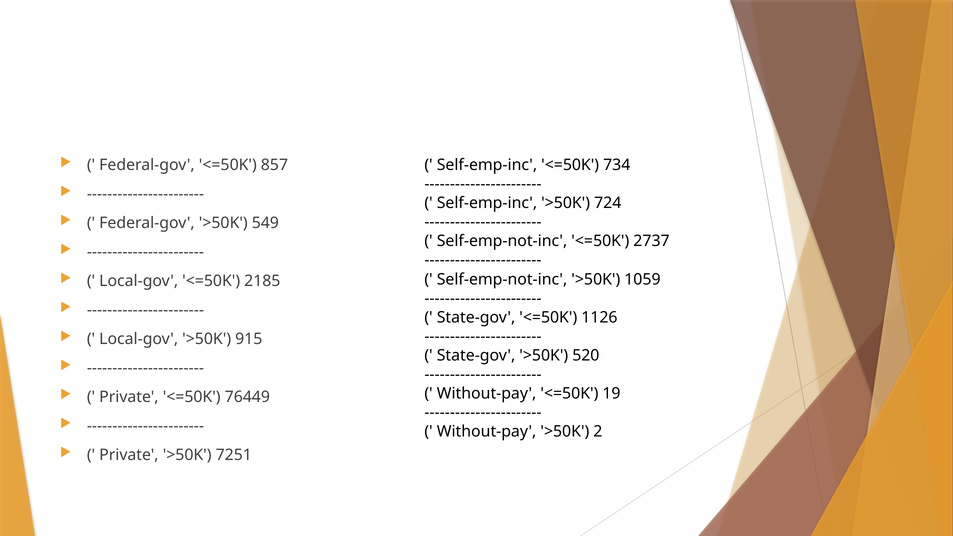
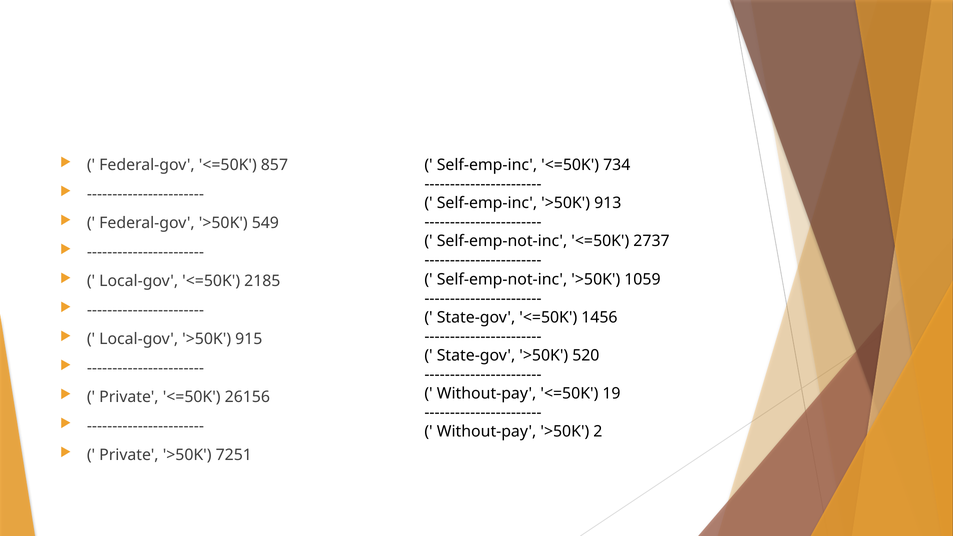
724: 724 -> 913 (608, 203)
1126: 1126 -> 1456 (599, 317)
76449: 76449 -> 26156 (247, 397)
